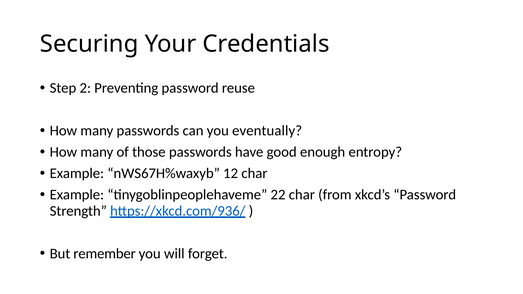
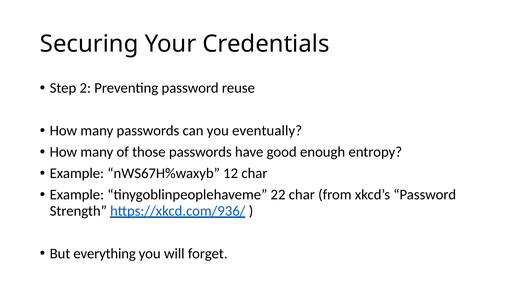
remember: remember -> everything (105, 254)
